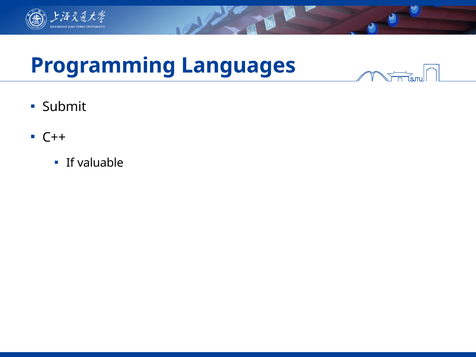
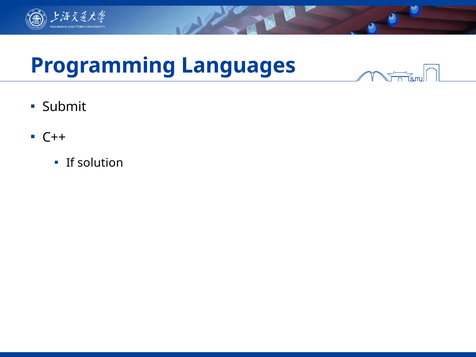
valuable: valuable -> solution (100, 163)
